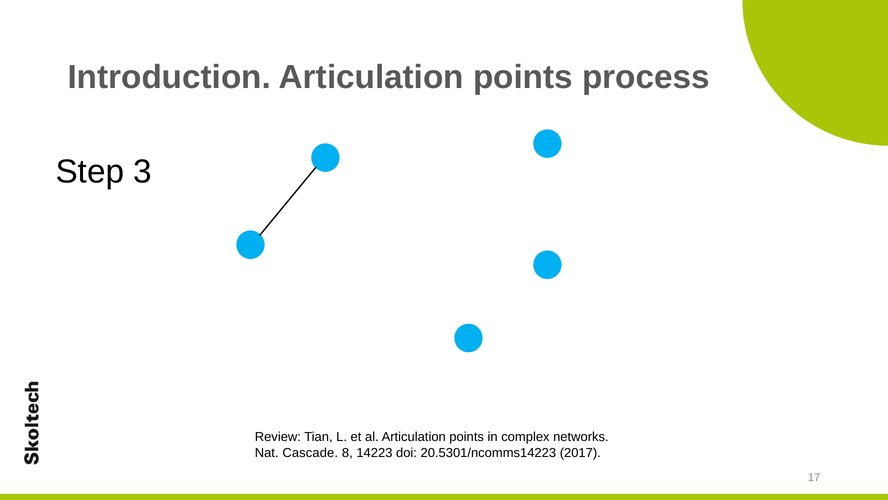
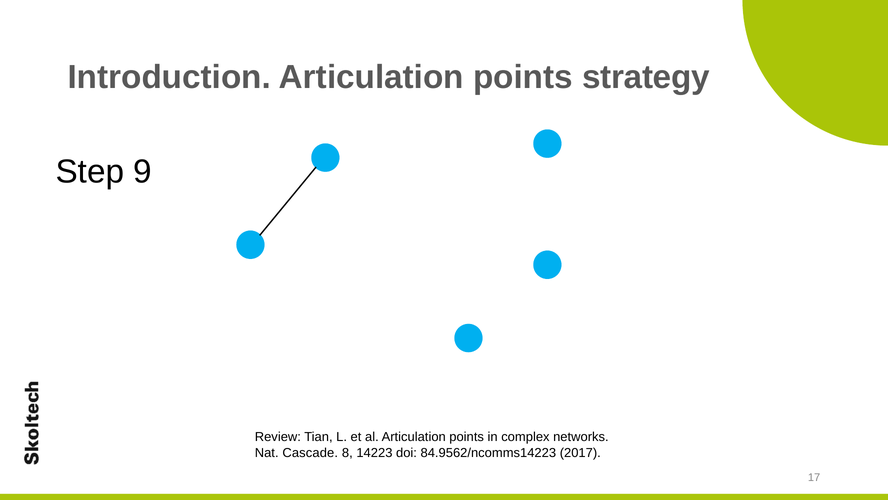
process: process -> strategy (646, 77)
3: 3 -> 9 (143, 171)
20.5301/ncomms14223: 20.5301/ncomms14223 -> 84.9562/ncomms14223 (488, 452)
